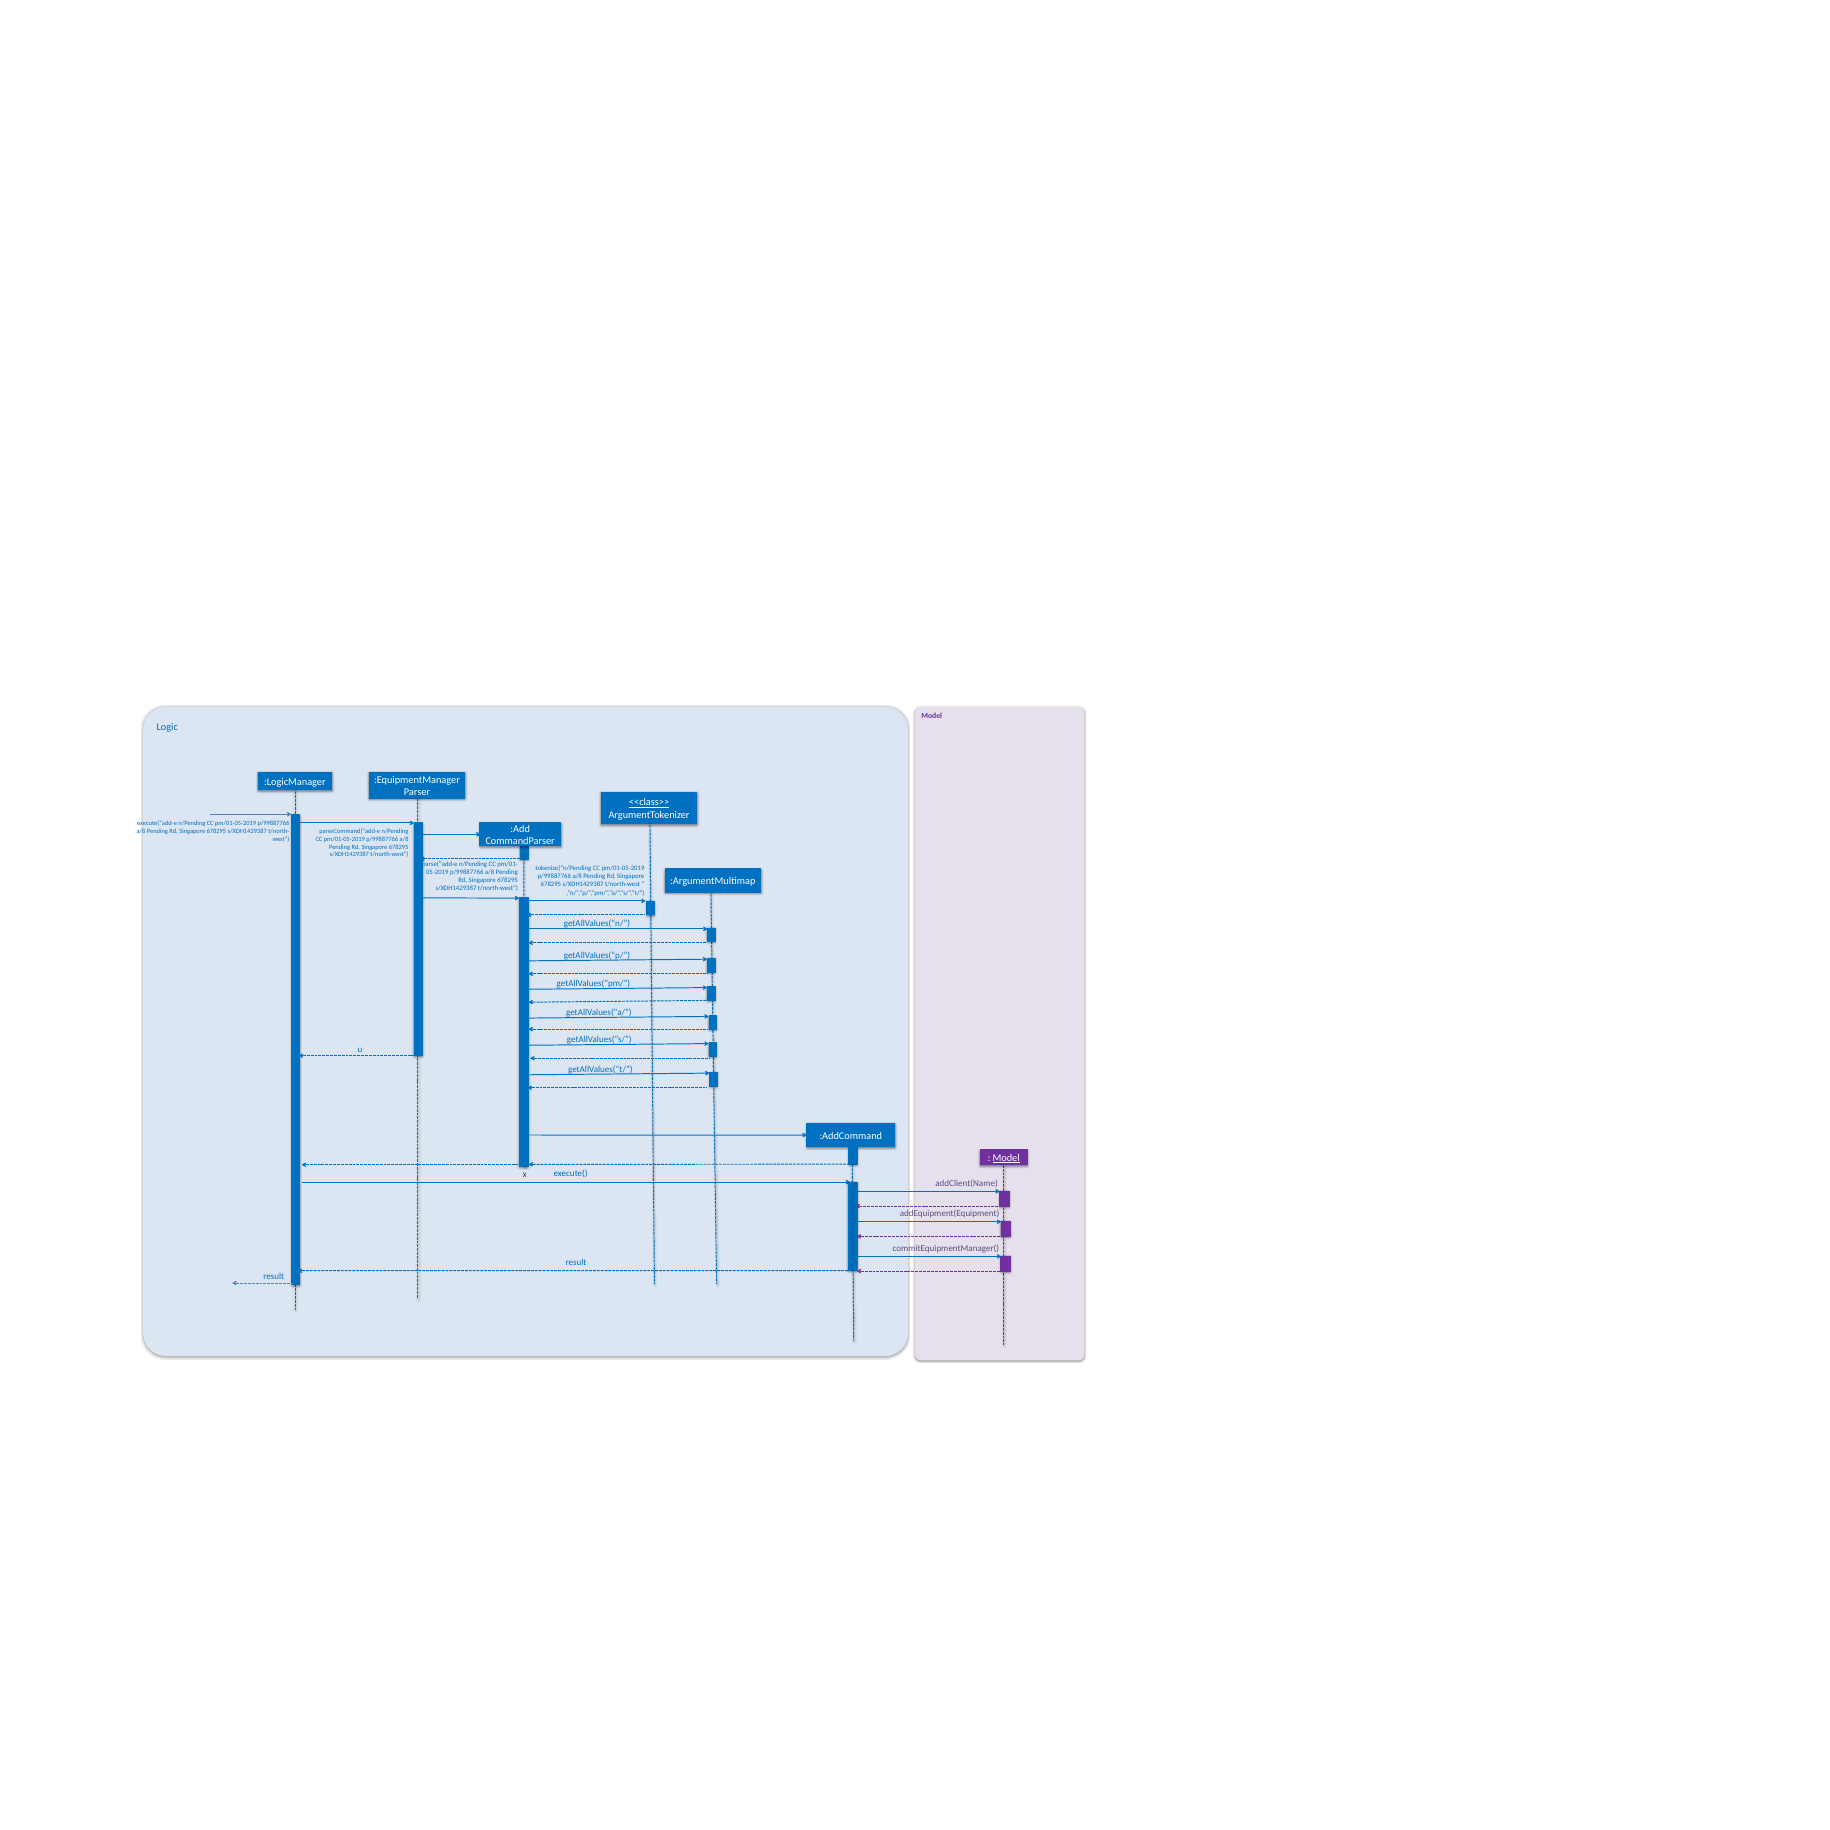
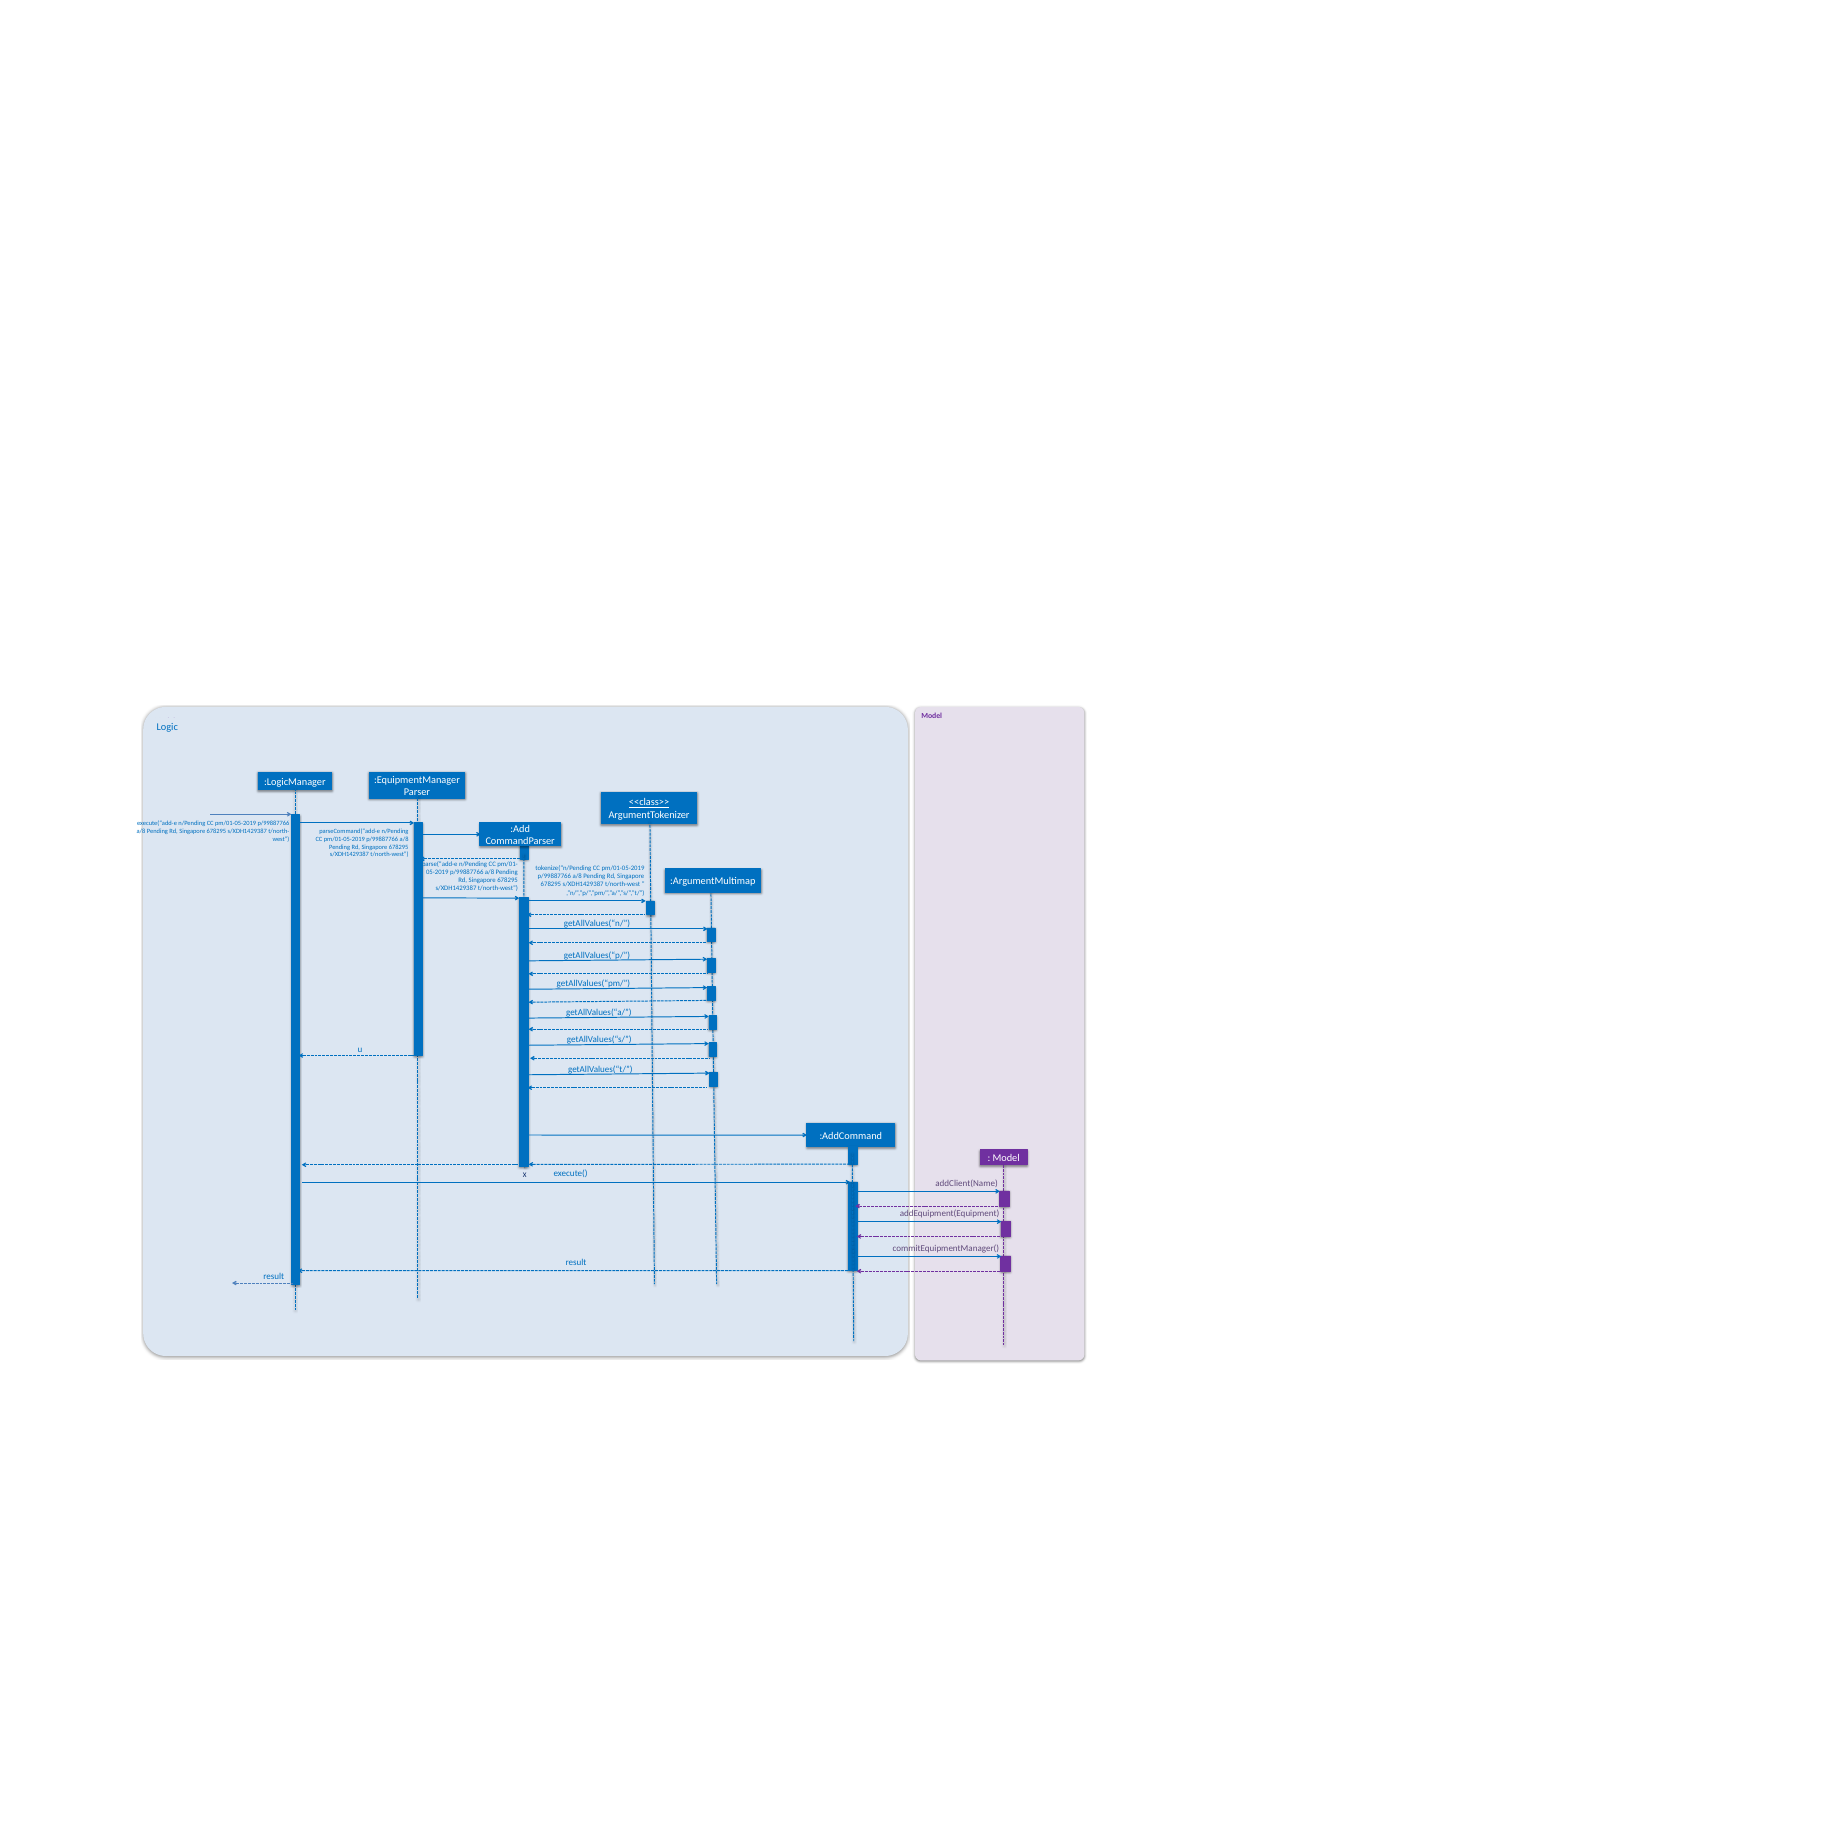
Model underline: present -> none (1006, 1158)
